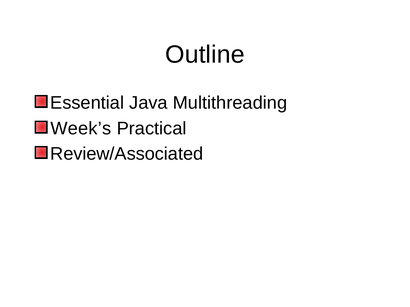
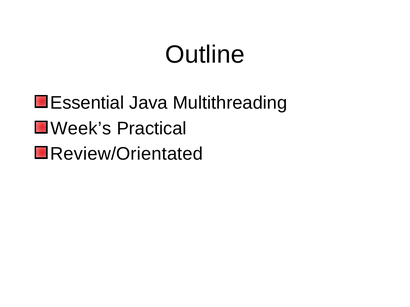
Review/Associated: Review/Associated -> Review/Orientated (127, 154)
